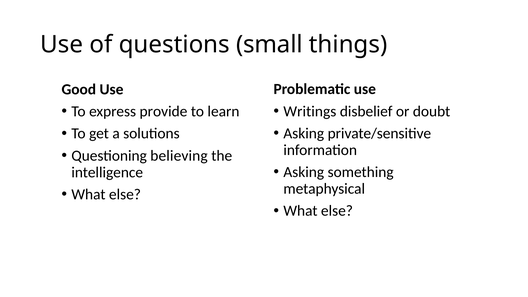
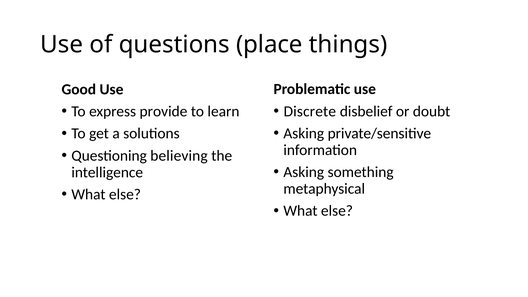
small: small -> place (269, 44)
Writings: Writings -> Discrete (310, 111)
